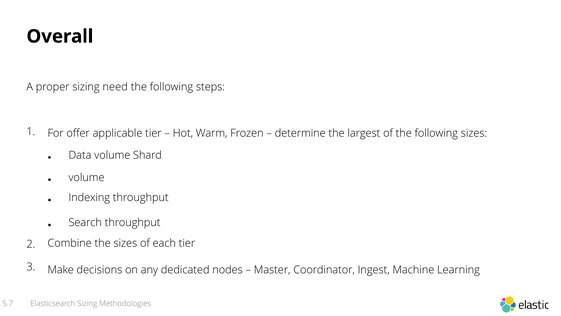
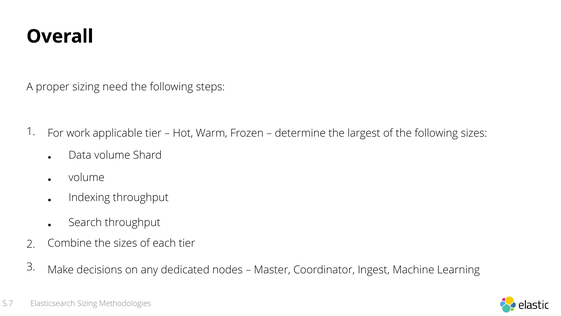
offer: offer -> work (78, 133)
